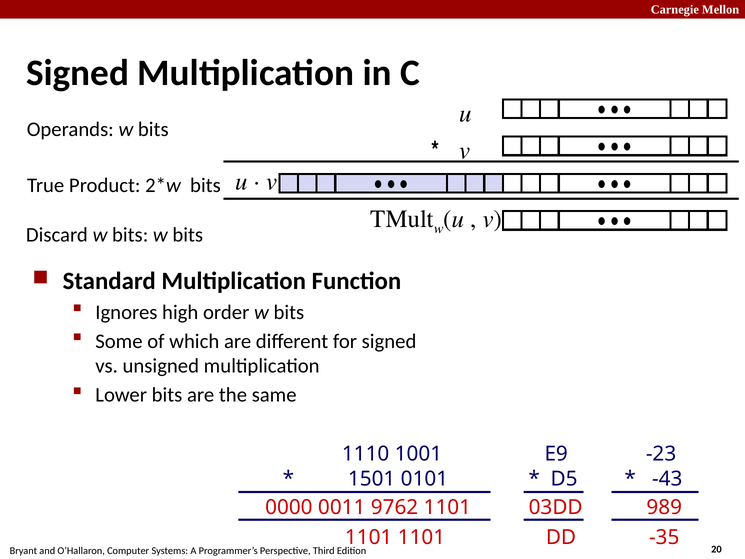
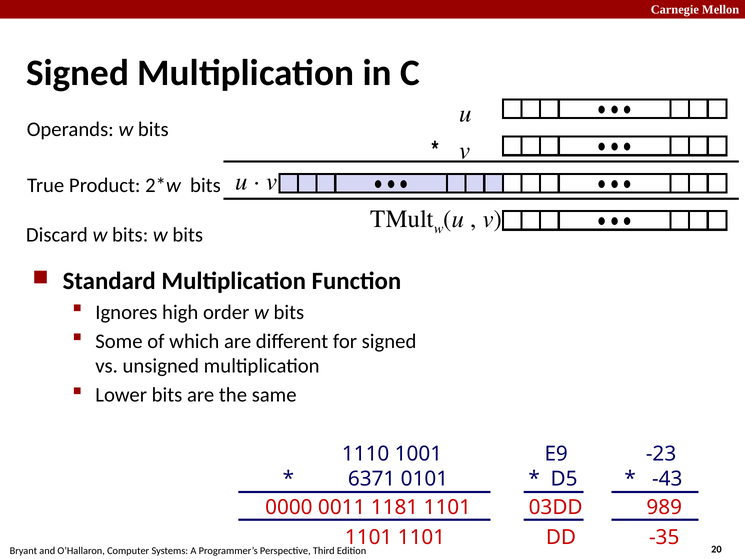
1501: 1501 -> 6371 (372, 479)
9762: 9762 -> 1181 (395, 507)
